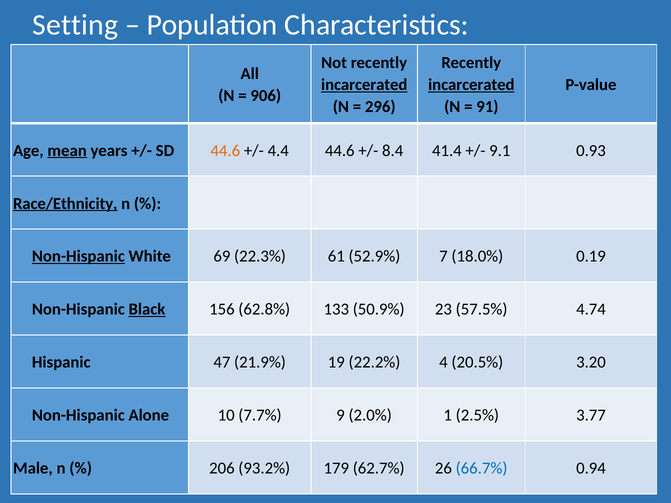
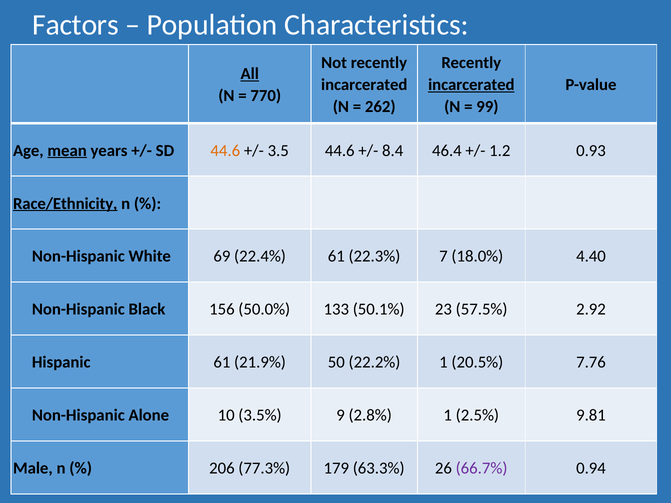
Setting: Setting -> Factors (75, 25)
All underline: none -> present (250, 74)
incarcerated underline: present -> none (364, 85)
906: 906 -> 770 (266, 96)
296: 296 -> 262 (380, 107)
91: 91 -> 99 (487, 107)
4.4: 4.4 -> 3.5 (278, 151)
41.4: 41.4 -> 46.4 (447, 151)
9.1: 9.1 -> 1.2 (500, 151)
Non-Hispanic underline: present -> none (78, 257)
22.3%: 22.3% -> 22.4% (260, 257)
52.9%: 52.9% -> 22.3% (374, 257)
0.19: 0.19 -> 4.40 (591, 257)
Black underline: present -> none (147, 310)
62.8%: 62.8% -> 50.0% (264, 310)
50.9%: 50.9% -> 50.1% (379, 310)
4.74: 4.74 -> 2.92 (591, 310)
Hispanic 47: 47 -> 61 (222, 363)
19: 19 -> 50 (336, 363)
22.2% 4: 4 -> 1 (443, 363)
3.20: 3.20 -> 7.76 (591, 363)
7.7%: 7.7% -> 3.5% (260, 416)
2.0%: 2.0% -> 2.8% (370, 416)
3.77: 3.77 -> 9.81 (591, 416)
93.2%: 93.2% -> 77.3% (264, 469)
62.7%: 62.7% -> 63.3% (379, 469)
66.7% colour: blue -> purple (482, 469)
